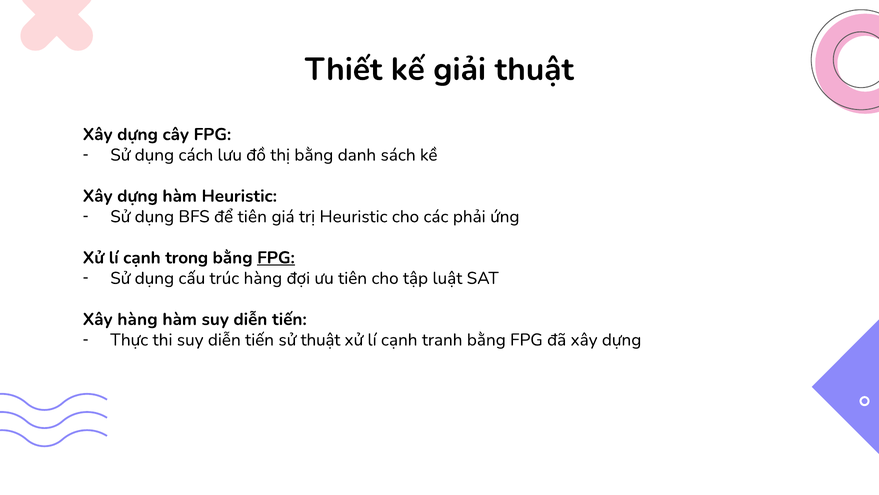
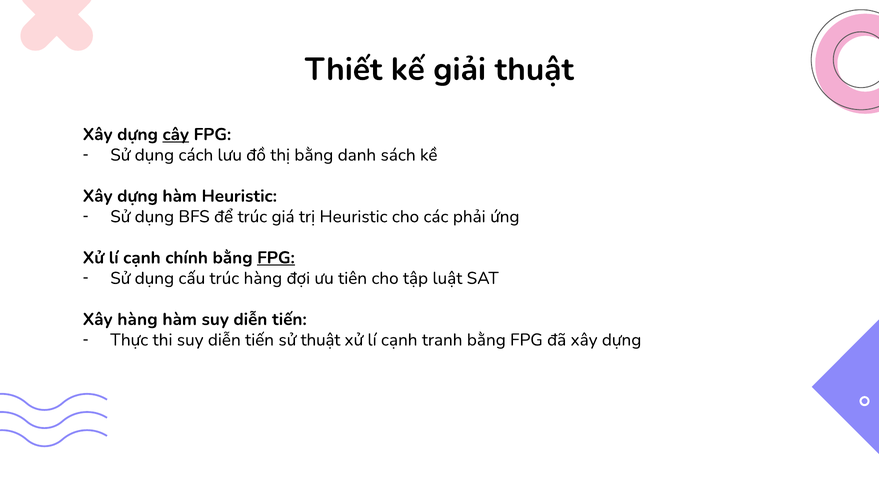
cây underline: none -> present (176, 134)
để tiên: tiên -> trúc (252, 216)
trong: trong -> chính (187, 257)
